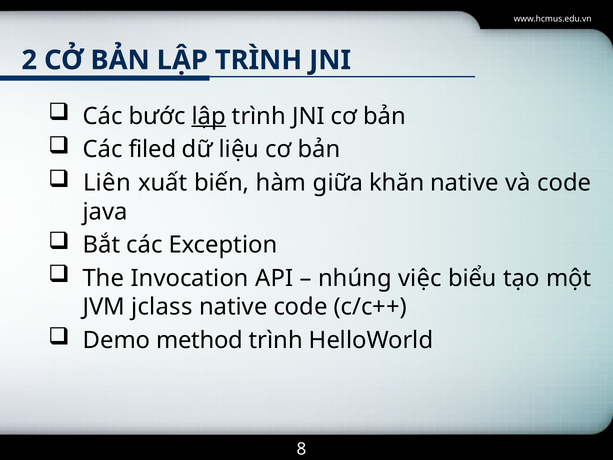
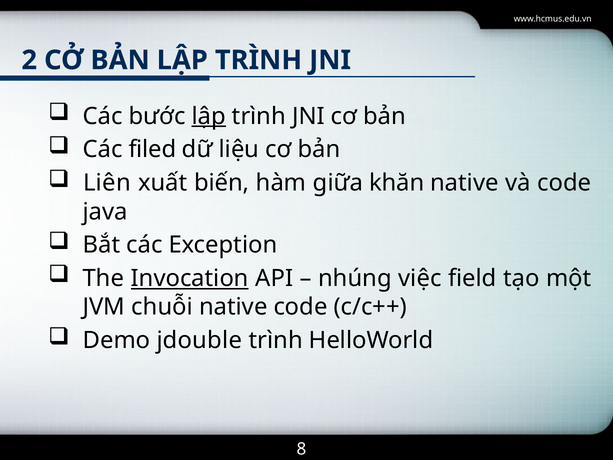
Invocation underline: none -> present (190, 278)
biểu: biểu -> field (472, 278)
jclass: jclass -> chuỗi (162, 307)
method: method -> jdouble (199, 340)
